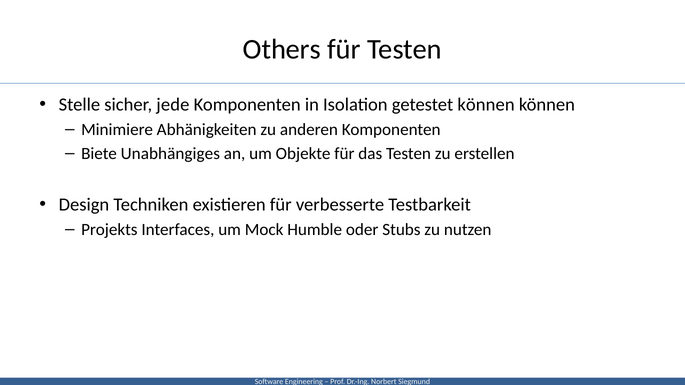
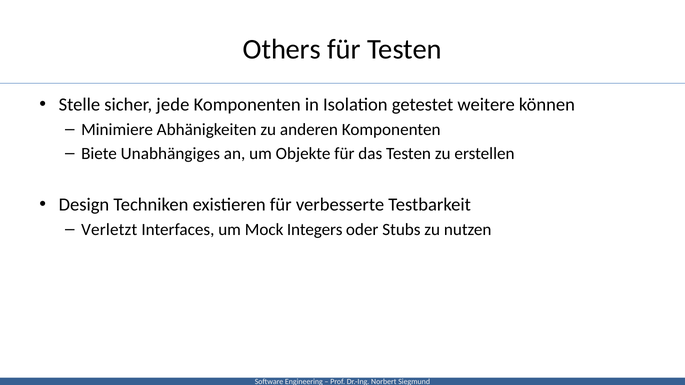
getestet können: können -> weitere (486, 105)
Projekts: Projekts -> Verletzt (109, 230)
Humble: Humble -> Integers (315, 230)
